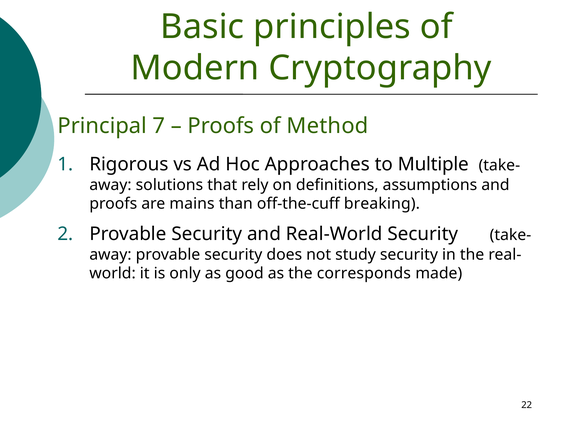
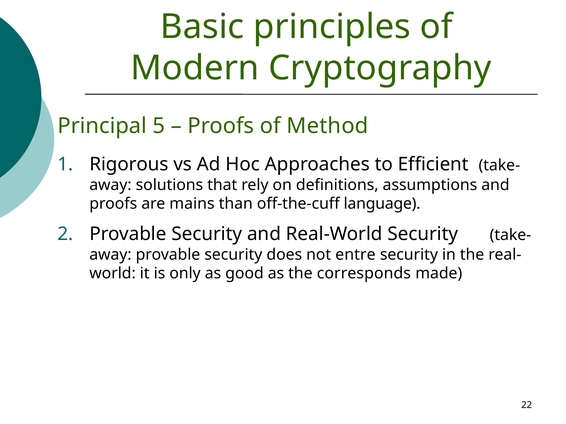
7: 7 -> 5 (159, 126)
Multiple: Multiple -> Efficient (433, 165)
breaking: breaking -> language (382, 204)
study: study -> entre (355, 255)
